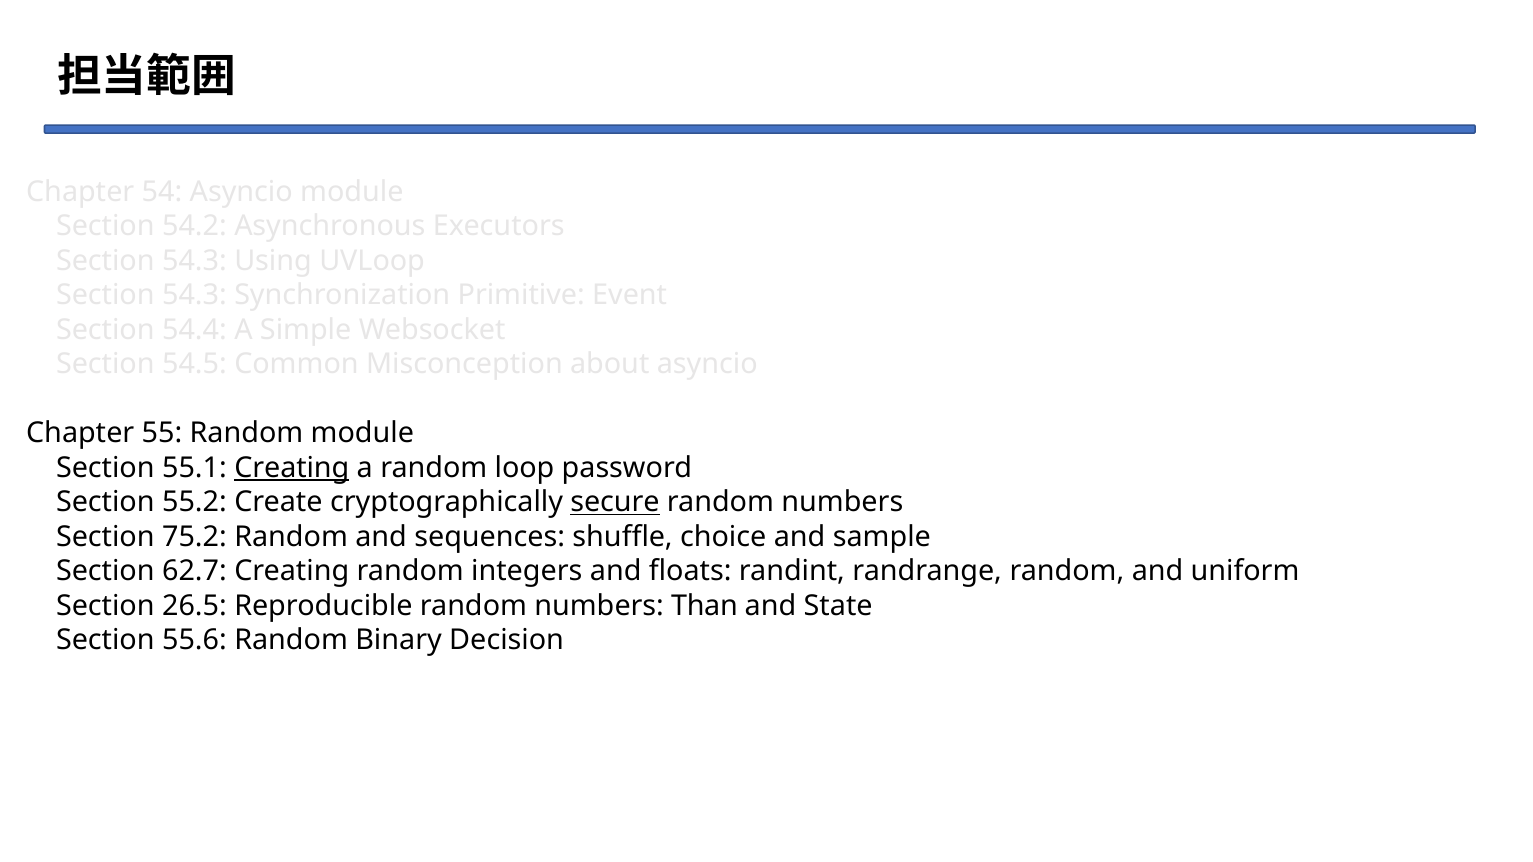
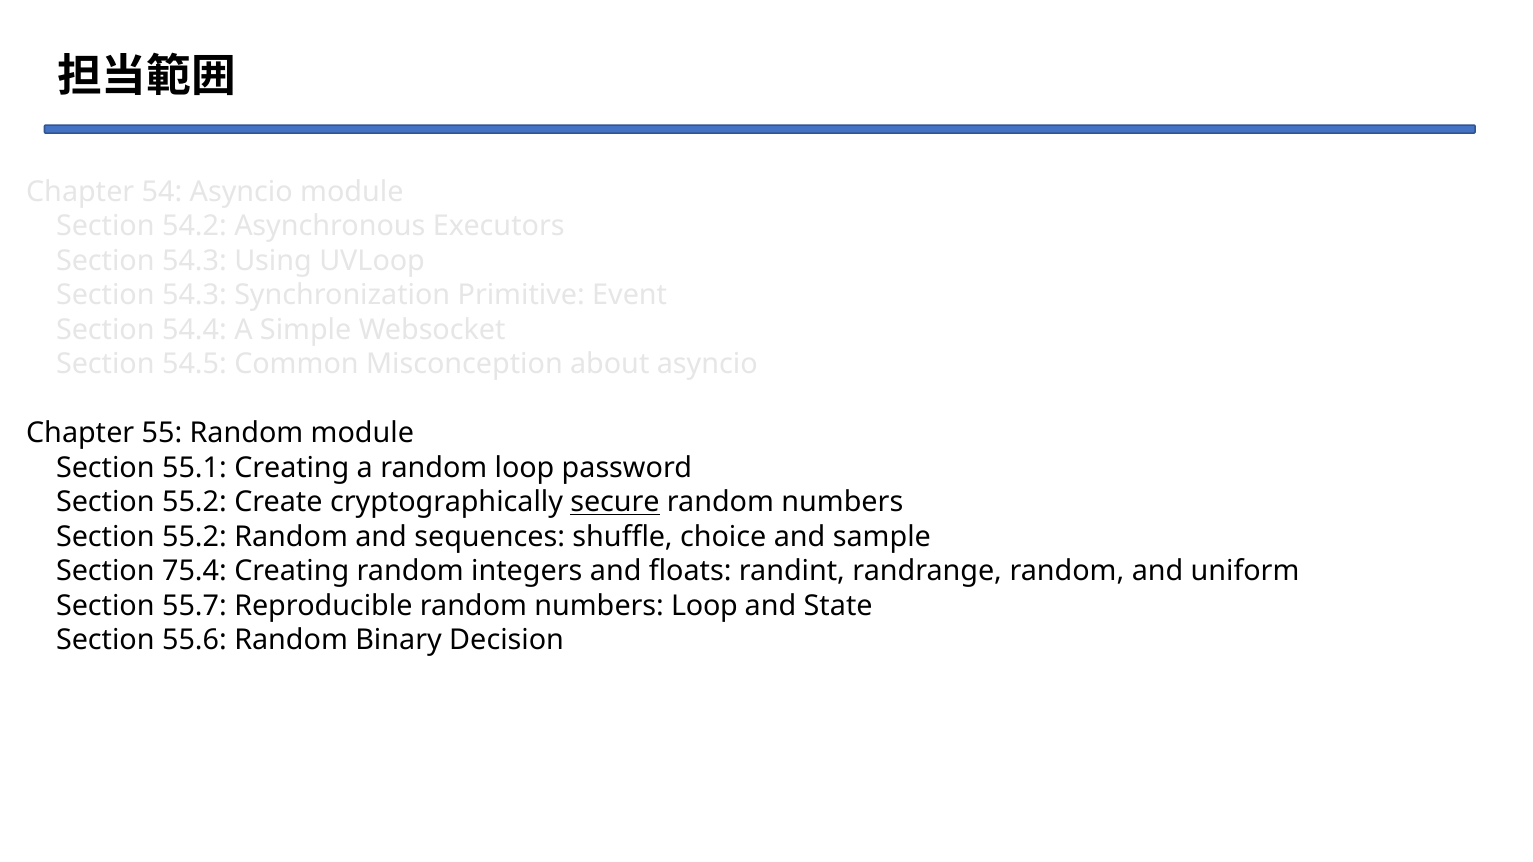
Creating underline: present -> none (292, 468)
75.2: 75.2 -> 55.2 (194, 537)
62.7: 62.7 -> 75.4 (194, 571)
26.5: 26.5 -> 55.7 (194, 606)
numbers Than: Than -> Loop (704, 606)
